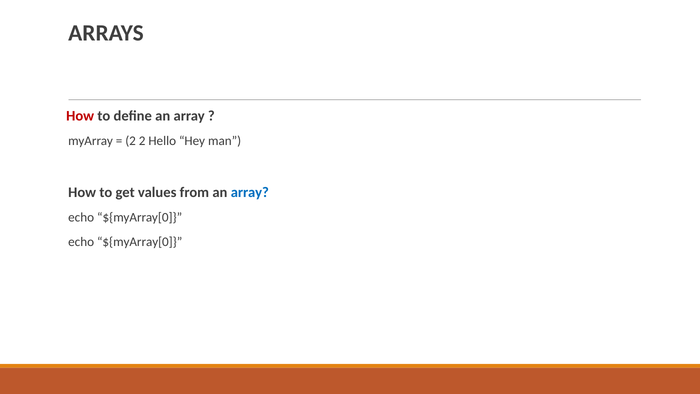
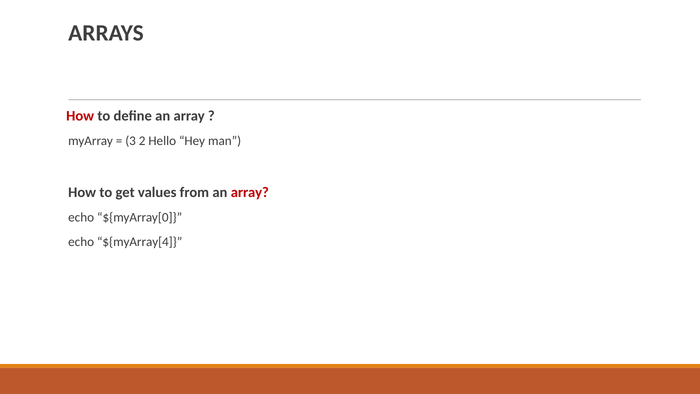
2: 2 -> 3 (131, 141)
array colour: blue -> red (250, 192)
${myArray[0: ${myArray[0 -> ${myArray[4 (140, 242)
